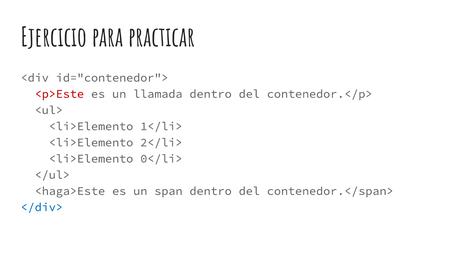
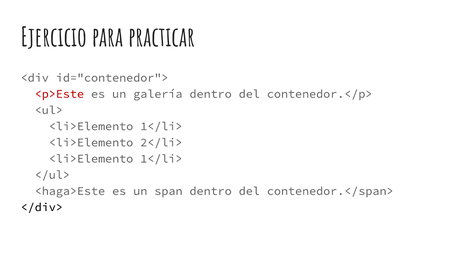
llamada: llamada -> galería (158, 94)
0</li>: 0</li> -> 1</li> (161, 159)
</div> colour: blue -> black (42, 207)
